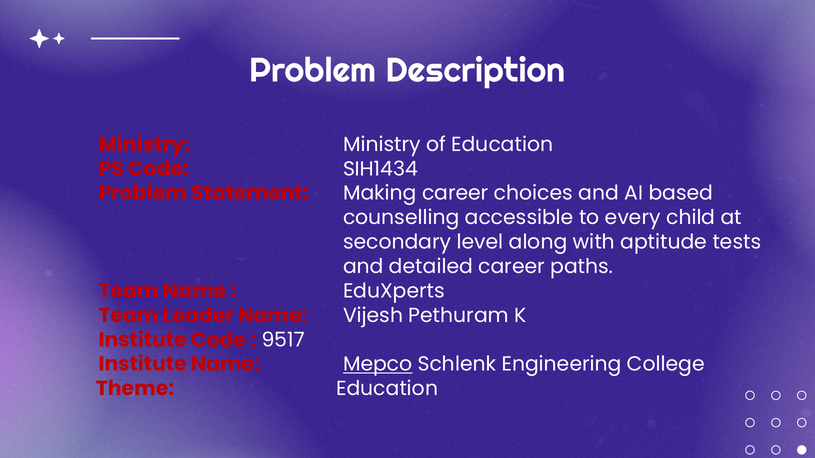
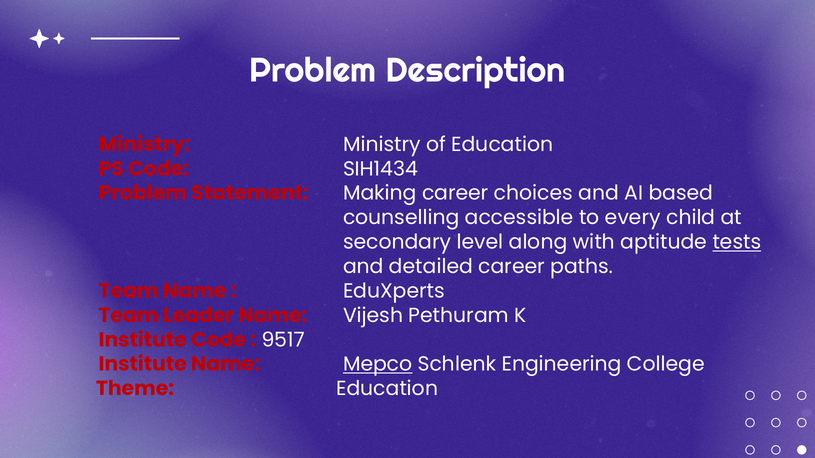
tests underline: none -> present (737, 242)
